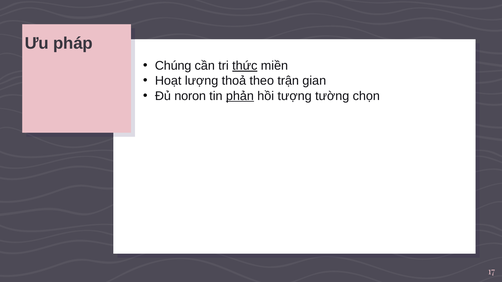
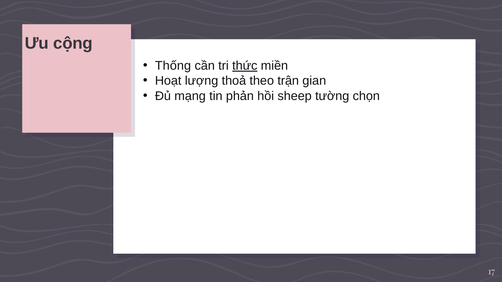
pháp: pháp -> cộng (73, 43)
Chúng: Chúng -> Thống (173, 66)
noron: noron -> mạng (190, 96)
phản underline: present -> none (240, 96)
tượng: tượng -> sheep (295, 96)
